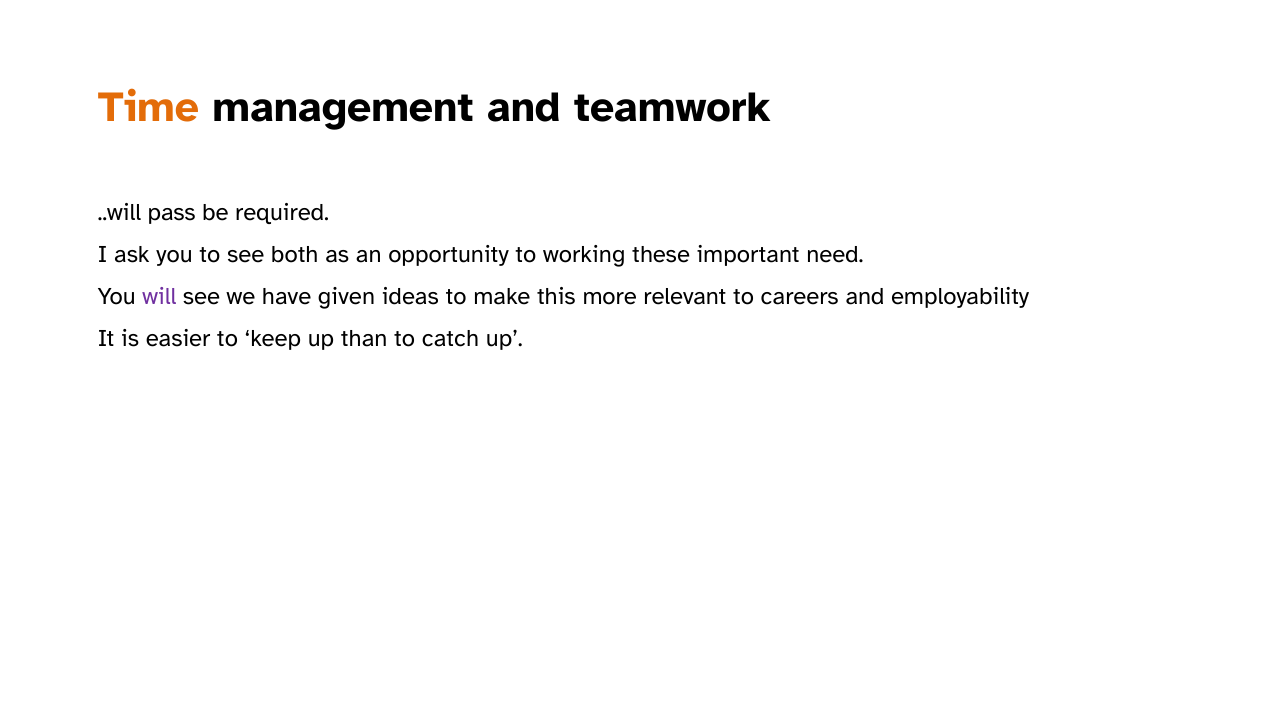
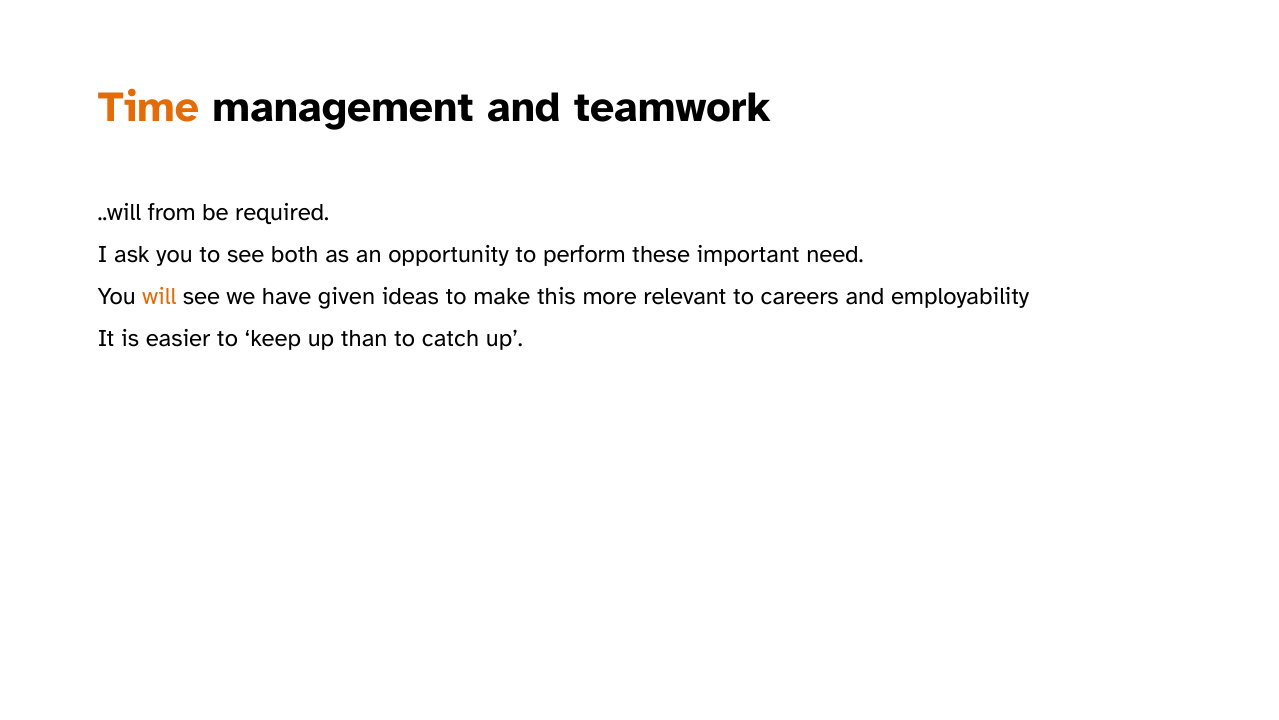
pass: pass -> from (172, 212)
working: working -> perform (584, 254)
will colour: purple -> orange (159, 297)
